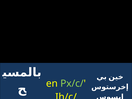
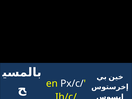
Px/c/ colour: light green -> white (72, 83)
